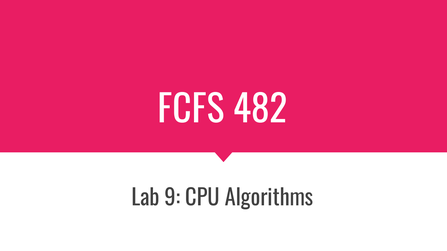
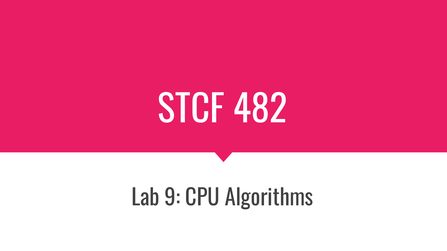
FCFS: FCFS -> STCF (191, 110)
